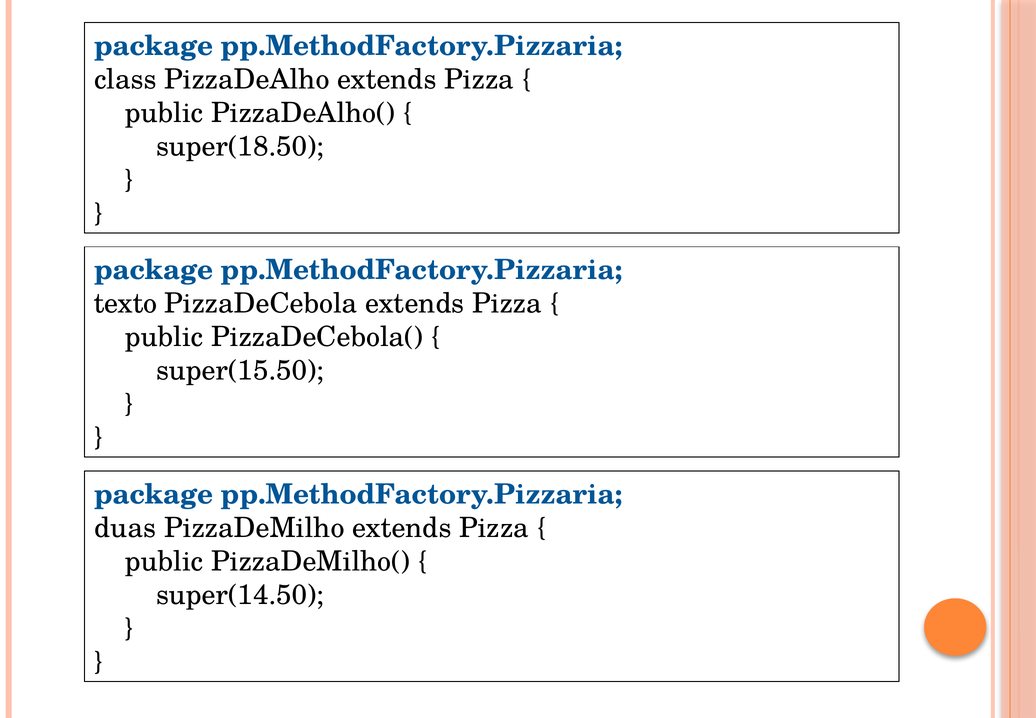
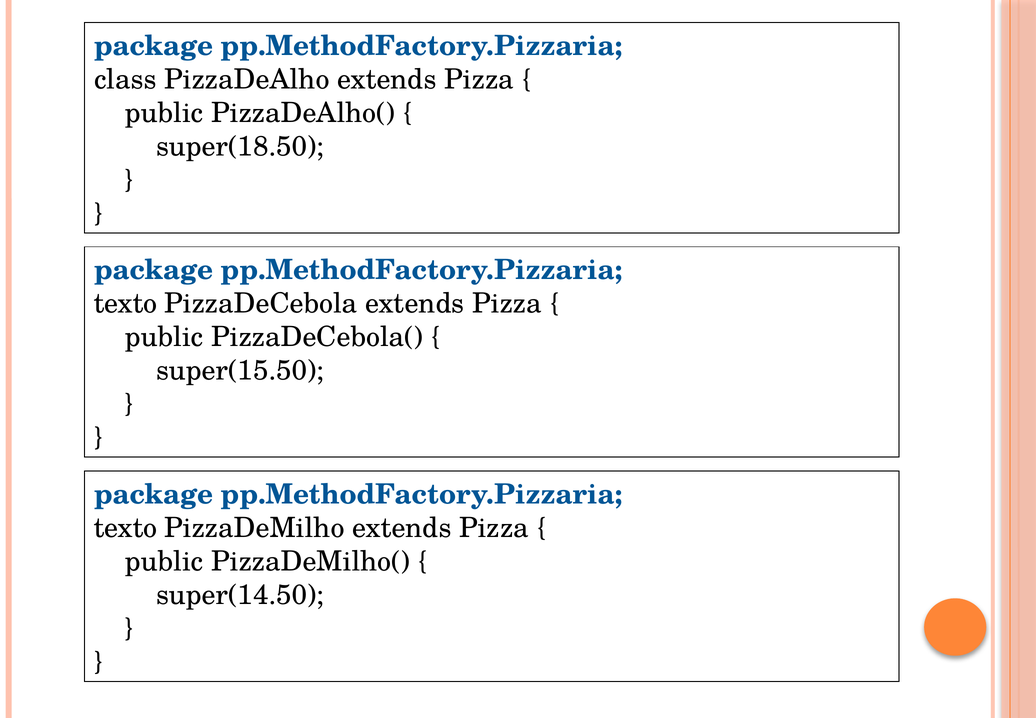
duas: duas -> texto (125, 528)
